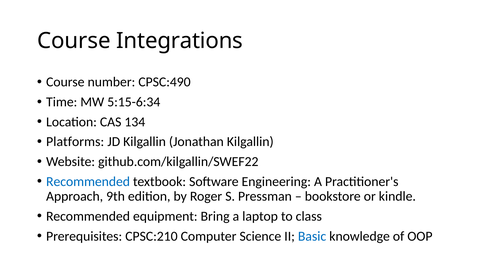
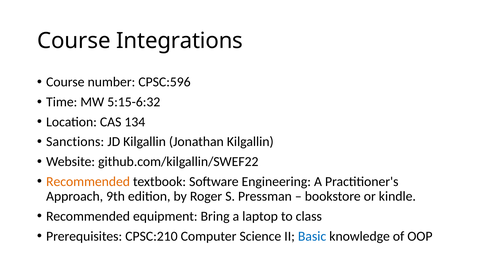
CPSC:490: CPSC:490 -> CPSC:596 (165, 82)
5:15-6:34: 5:15-6:34 -> 5:15-6:32 (134, 102)
Platforms: Platforms -> Sanctions (75, 141)
Recommended colour: blue -> orange (88, 181)
